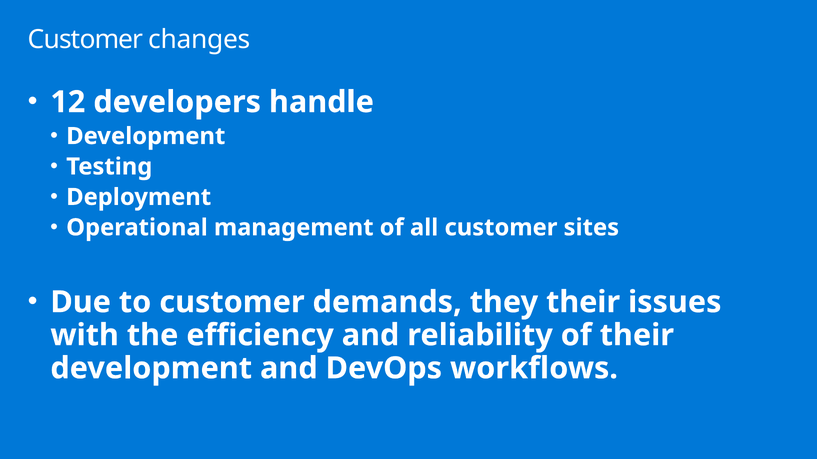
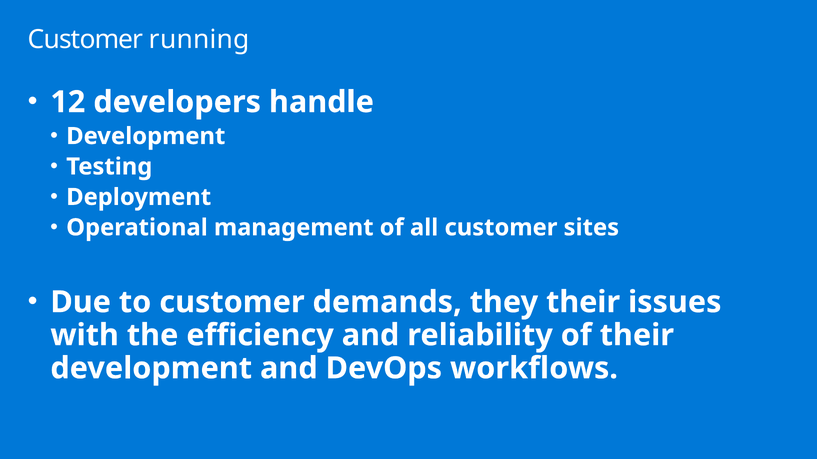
changes: changes -> running (199, 40)
